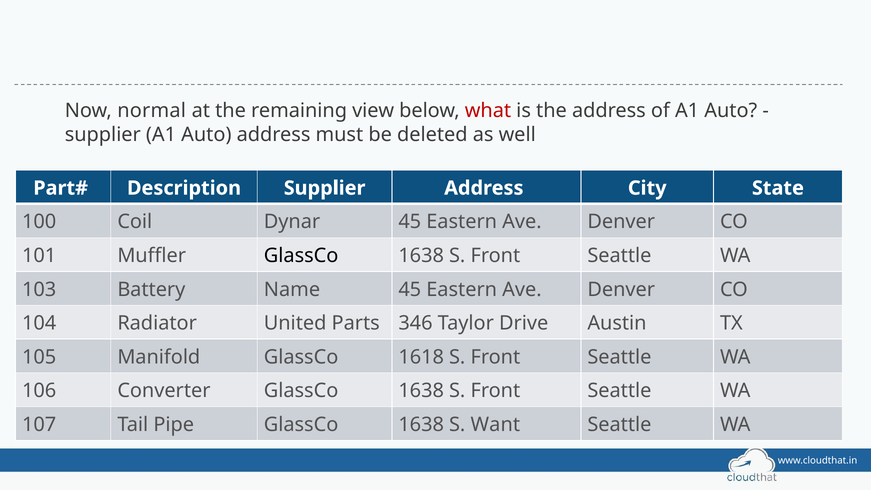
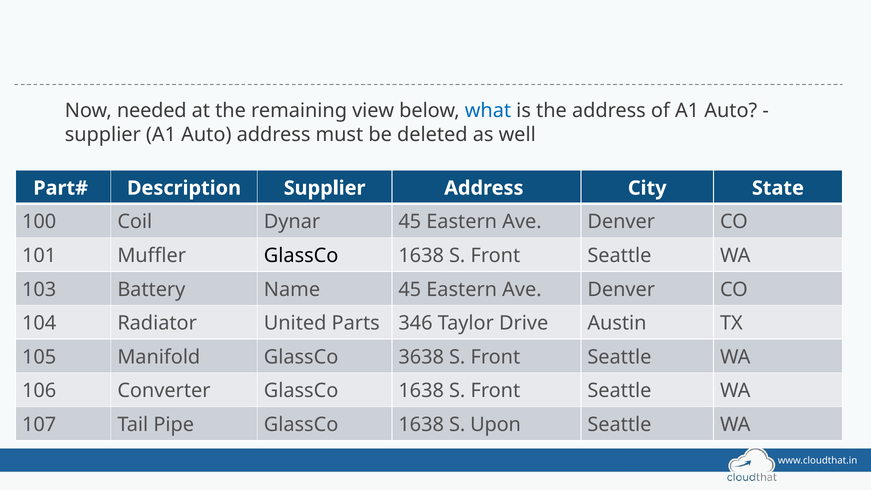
normal: normal -> needed (152, 111)
what colour: red -> blue (488, 111)
1618: 1618 -> 3638 (421, 357)
Want: Want -> Upon (496, 425)
